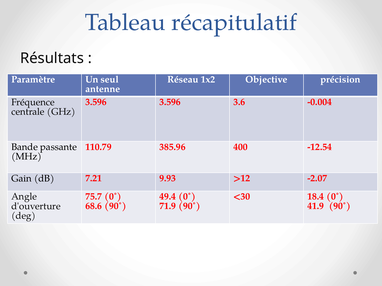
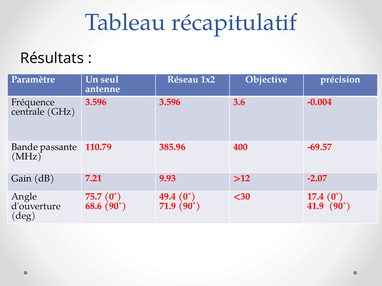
-12.54: -12.54 -> -69.57 (320, 147)
18.4: 18.4 -> 17.4 (316, 197)
